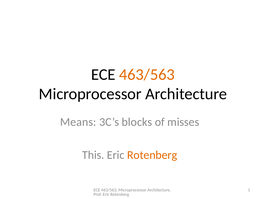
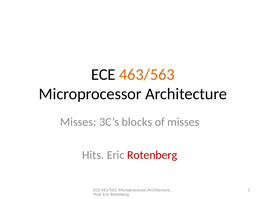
Means: Means -> Misses (78, 122)
This: This -> Hits (93, 155)
Rotenberg colour: orange -> red (152, 155)
